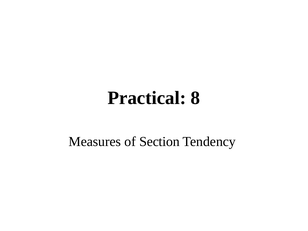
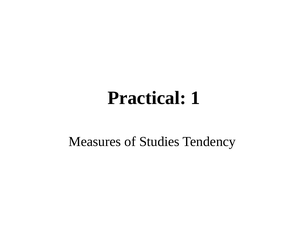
8: 8 -> 1 (195, 98)
Section: Section -> Studies (159, 142)
